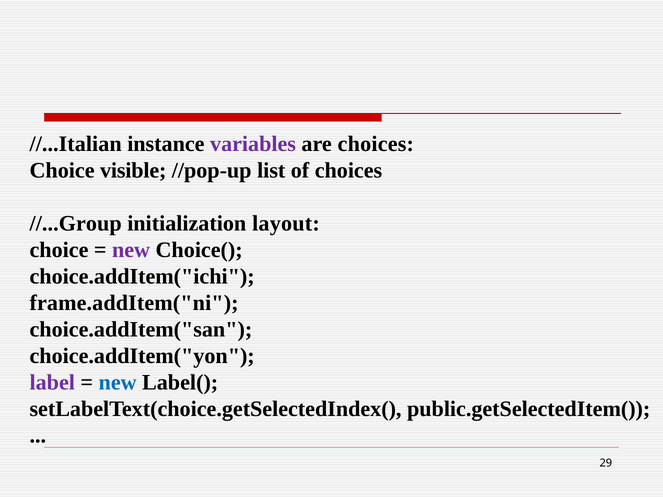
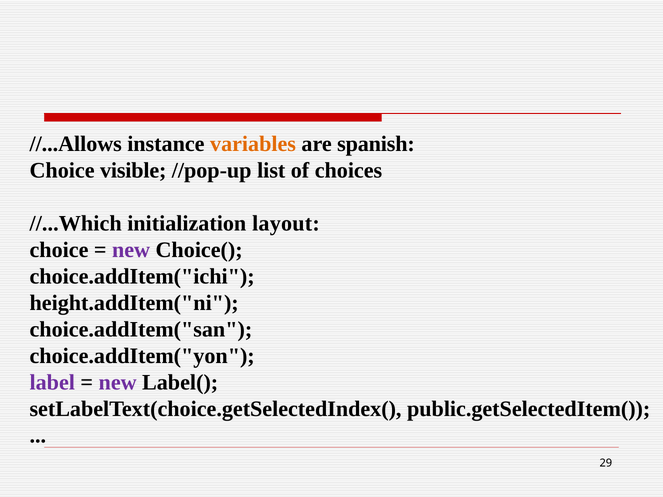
//...Italian: //...Italian -> //...Allows (76, 144)
variables colour: purple -> orange (253, 144)
are choices: choices -> spanish (376, 144)
//...Group: //...Group -> //...Which (76, 224)
frame.addItem("ni: frame.addItem("ni -> height.addItem("ni (134, 303)
new colour: blue -> purple (118, 383)
